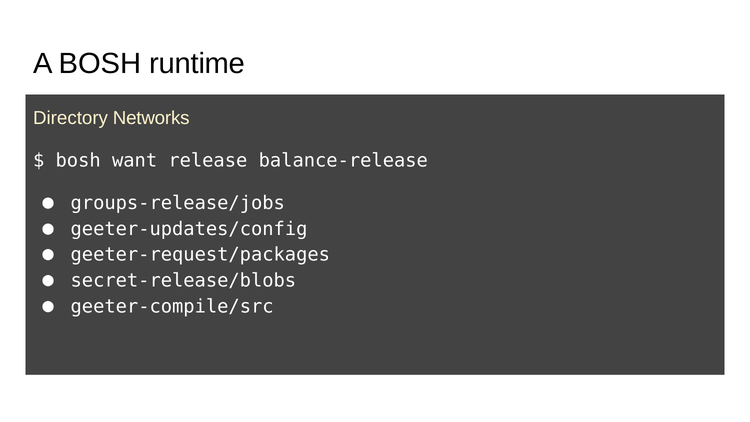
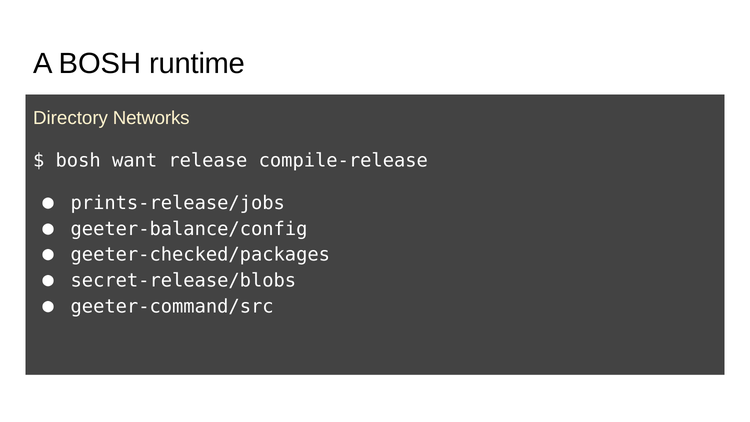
balance-release: balance-release -> compile-release (343, 160)
groups-release/jobs: groups-release/jobs -> prints-release/jobs (178, 203)
geeter-updates/config: geeter-updates/config -> geeter-balance/config (189, 229)
geeter-request/packages: geeter-request/packages -> geeter-checked/packages (200, 255)
geeter-compile/src: geeter-compile/src -> geeter-command/src (172, 306)
